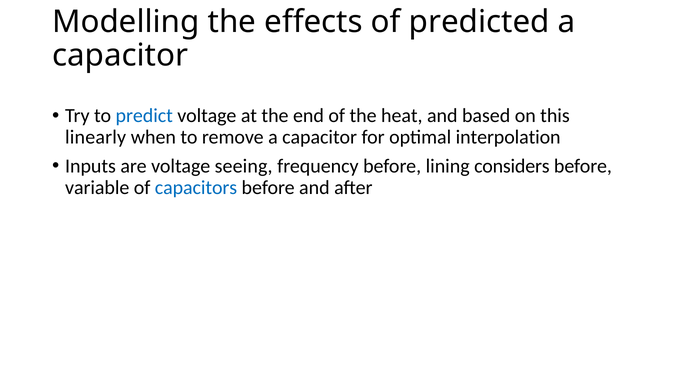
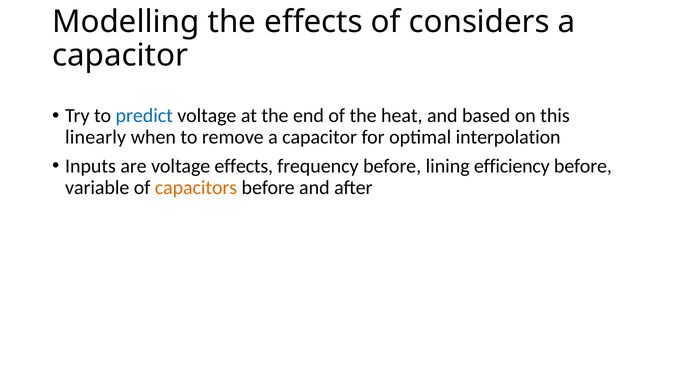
predicted: predicted -> considers (479, 22)
voltage seeing: seeing -> effects (244, 166)
considers: considers -> efficiency (512, 166)
capacitors colour: blue -> orange (196, 188)
